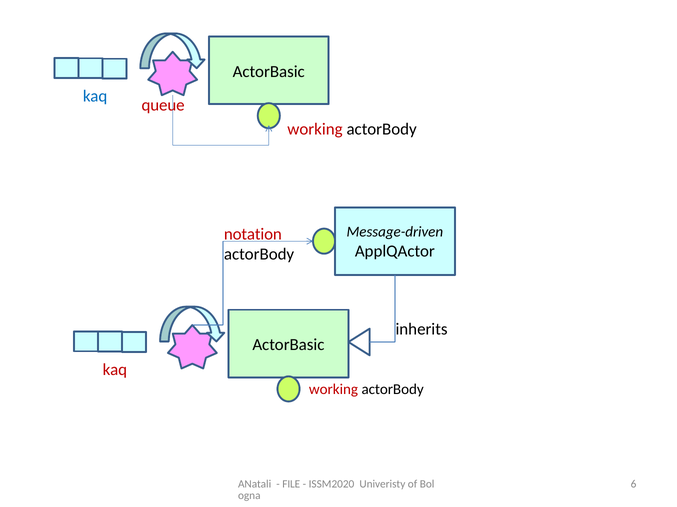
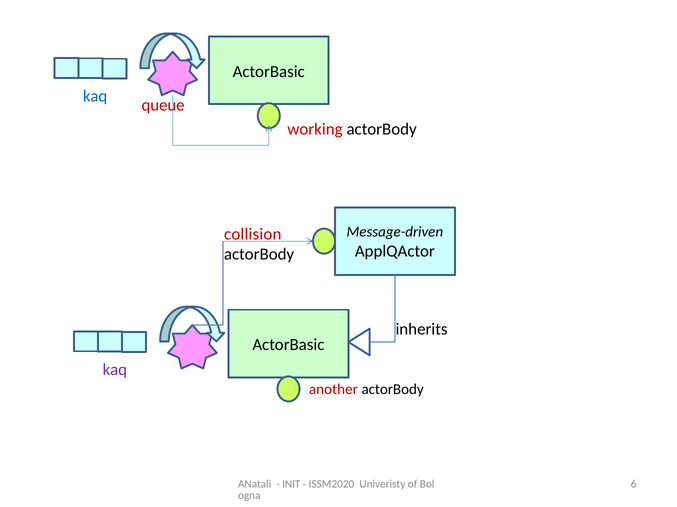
notation: notation -> collision (253, 234)
kaq colour: red -> purple (115, 370)
working: working -> another (333, 390)
FILE: FILE -> INIT (291, 485)
